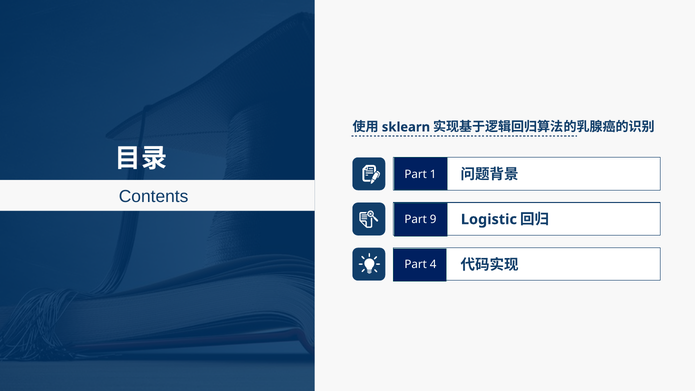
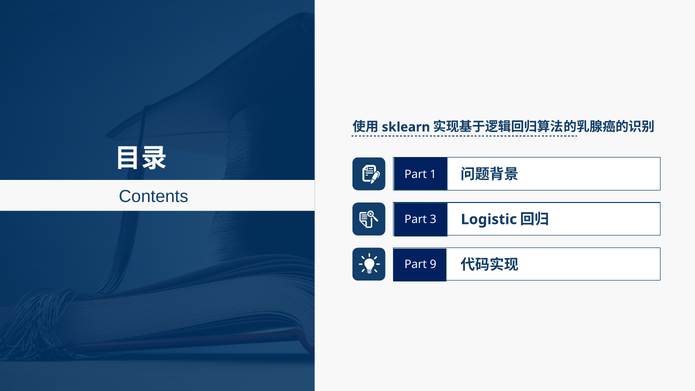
9: 9 -> 3 (433, 219)
4: 4 -> 9 (433, 264)
